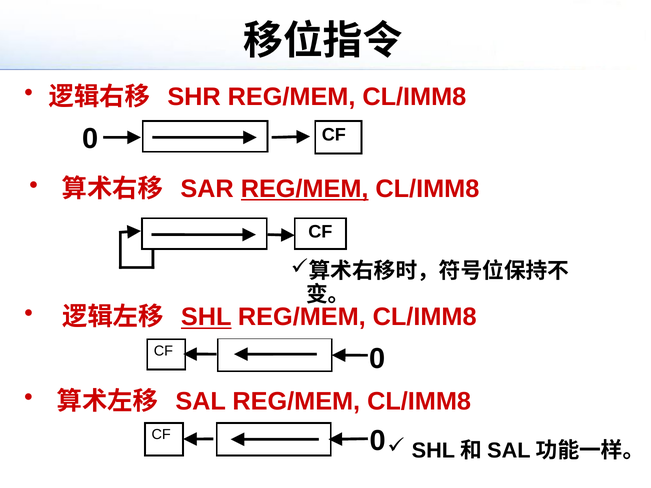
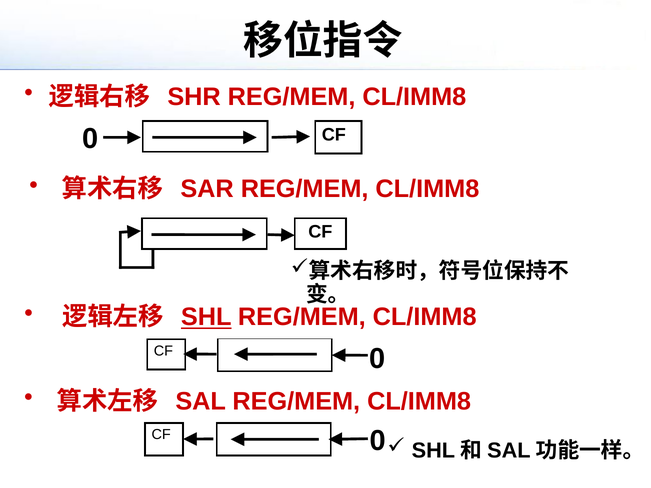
REG/MEM underline: present -> none (305, 189)
